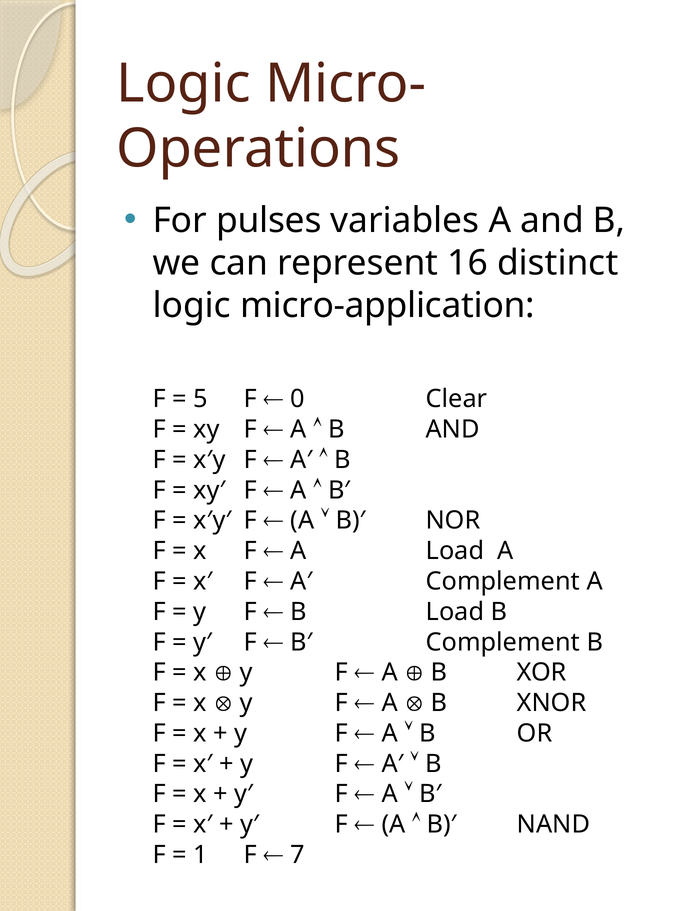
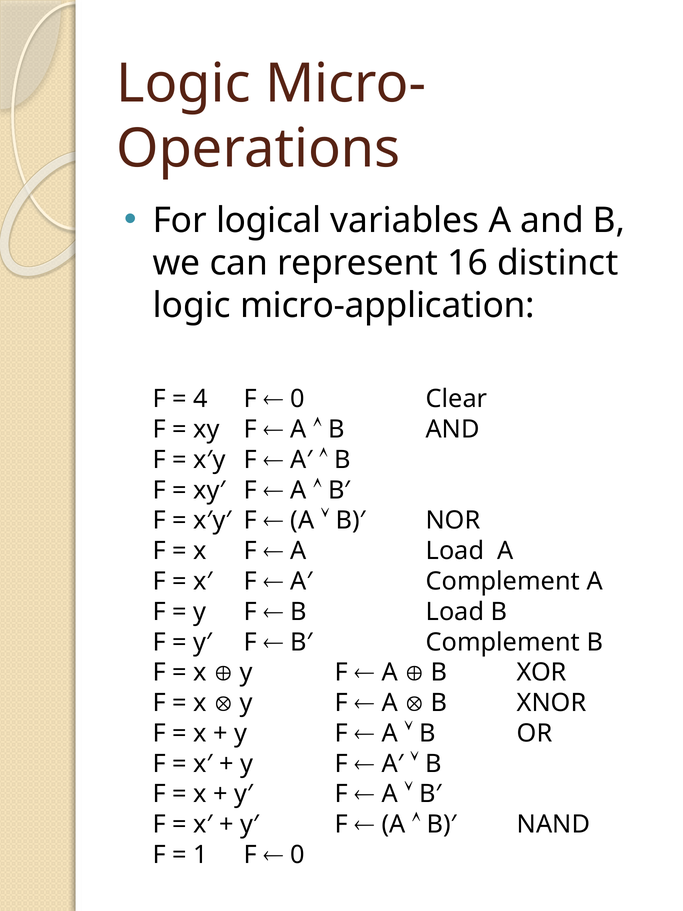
pulses: pulses -> logical (269, 220)
5: 5 -> 4 (201, 399)
7: 7 -> 0 (298, 854)
